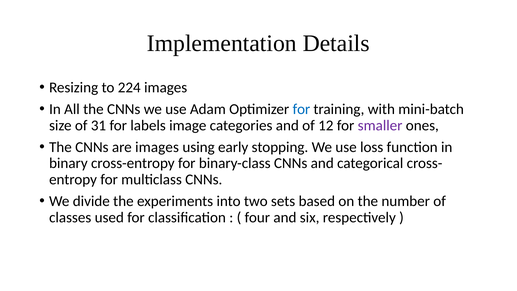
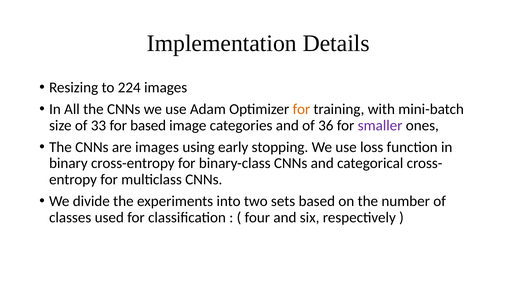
for colour: blue -> orange (301, 109)
31: 31 -> 33 (98, 125)
for labels: labels -> based (148, 125)
12: 12 -> 36 (326, 125)
